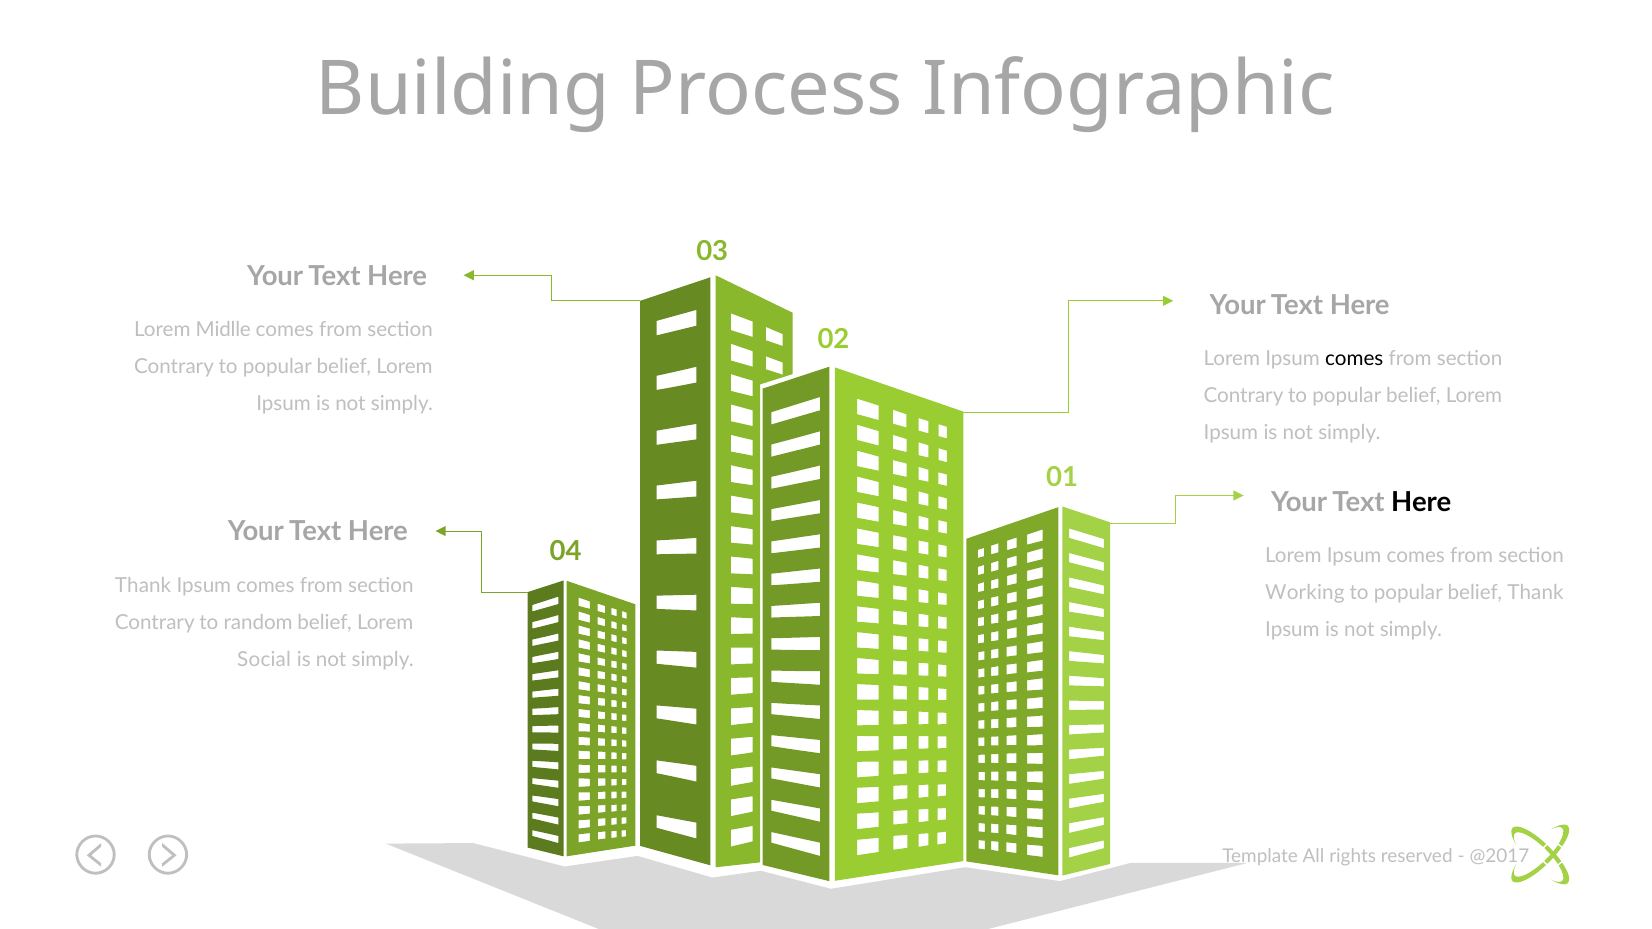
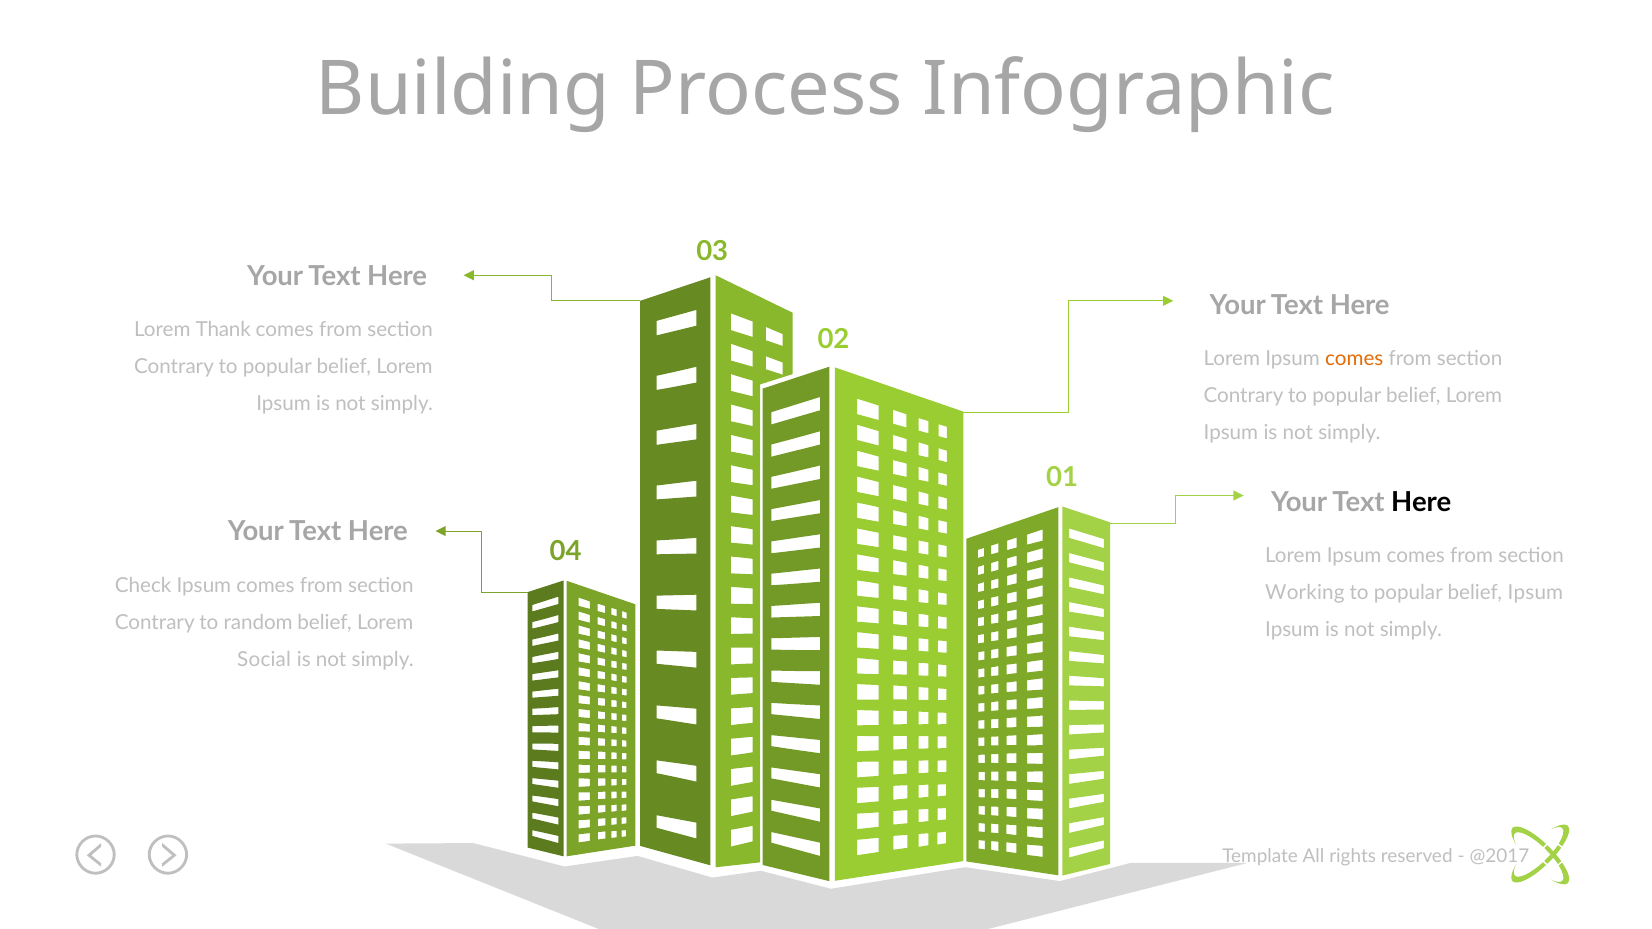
Midlle: Midlle -> Thank (223, 330)
comes colour: black -> orange (1354, 359)
Thank: Thank -> Check (143, 586)
belief Thank: Thank -> Ipsum (1535, 593)
